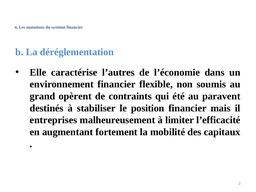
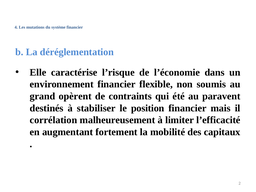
l’autres: l’autres -> l’risque (118, 72)
entreprises: entreprises -> corrélation (53, 120)
